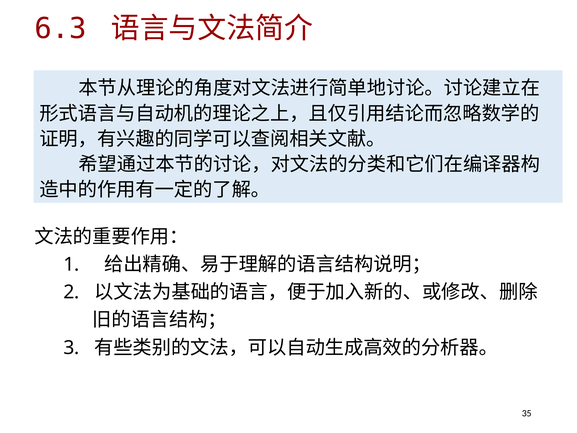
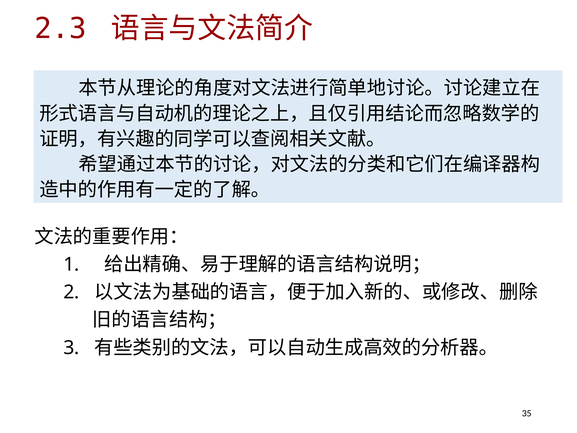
6.3: 6.3 -> 2.3 (61, 29)
